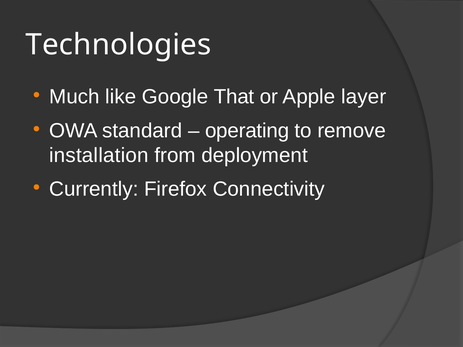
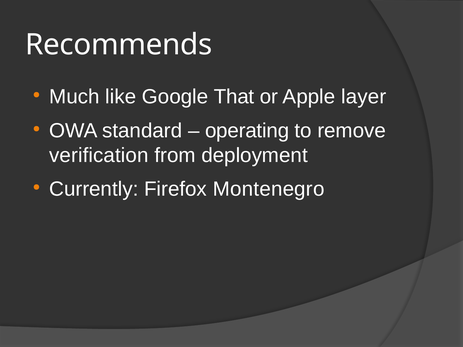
Technologies: Technologies -> Recommends (119, 45)
installation: installation -> verification (99, 155)
Connectivity: Connectivity -> Montenegro (269, 189)
